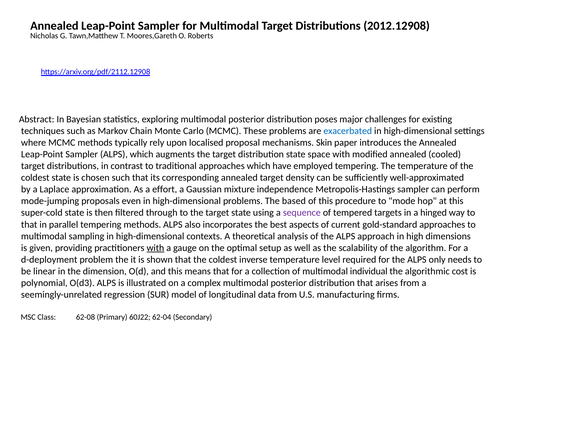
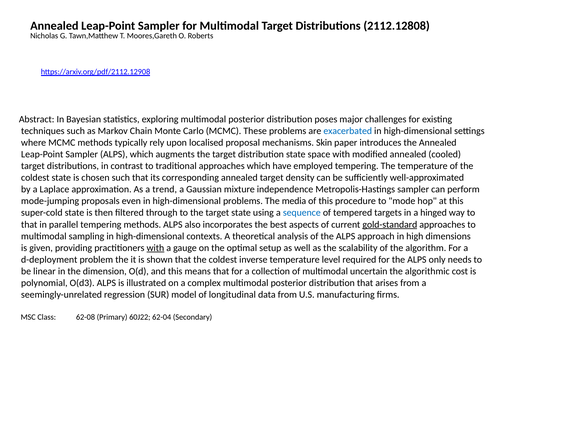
2012.12908: 2012.12908 -> 2112.12808 (397, 26)
effort: effort -> trend (165, 189)
based: based -> media (294, 201)
sequence colour: purple -> blue (302, 213)
gold-standard underline: none -> present (390, 224)
individual: individual -> uncertain (369, 271)
